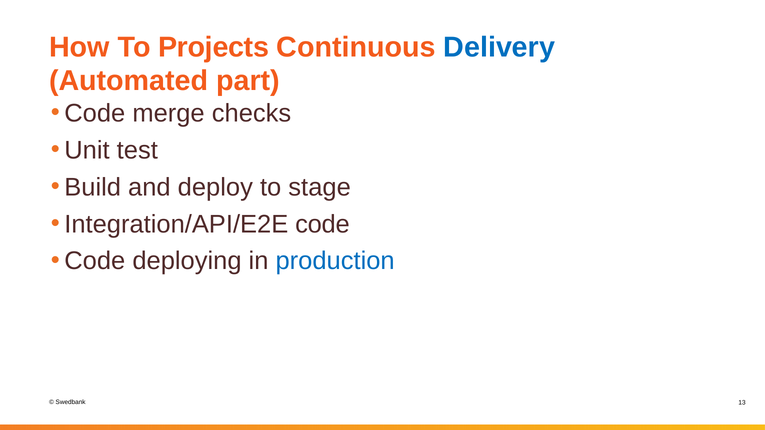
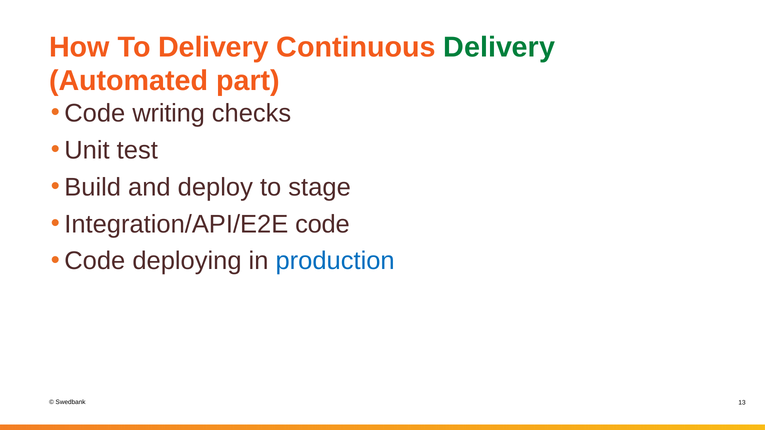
To Projects: Projects -> Delivery (214, 47)
Delivery colour: blue -> green (499, 47)
merge: merge -> writing (169, 113)
